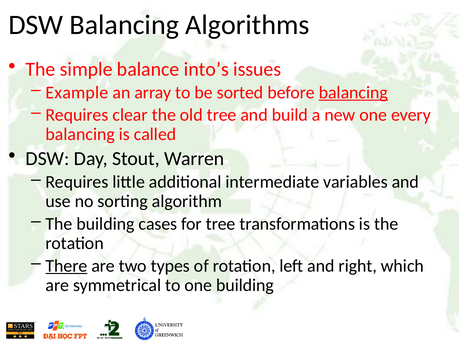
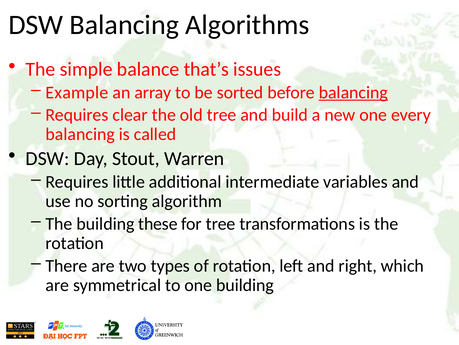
into’s: into’s -> that’s (206, 69)
cases: cases -> these (158, 223)
There underline: present -> none (67, 265)
